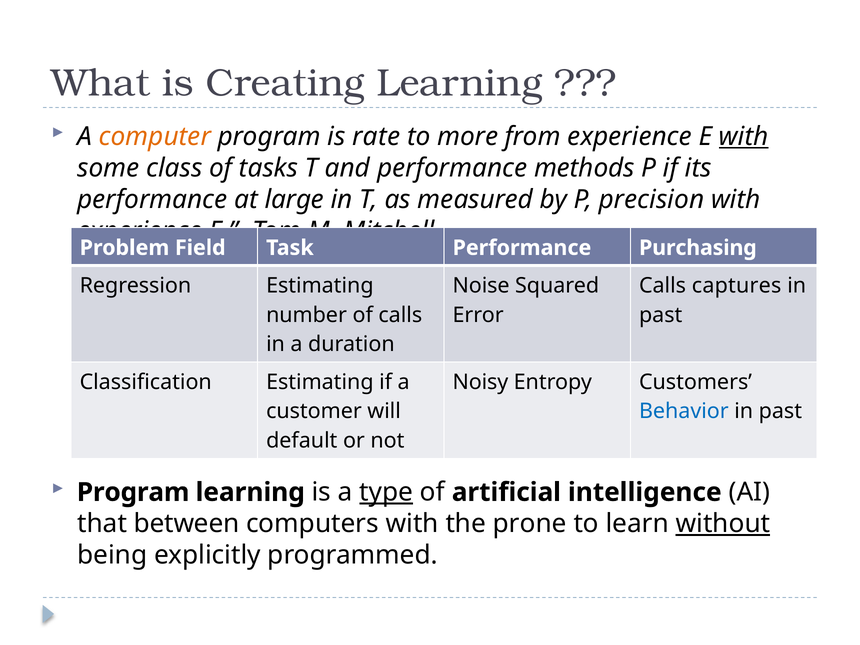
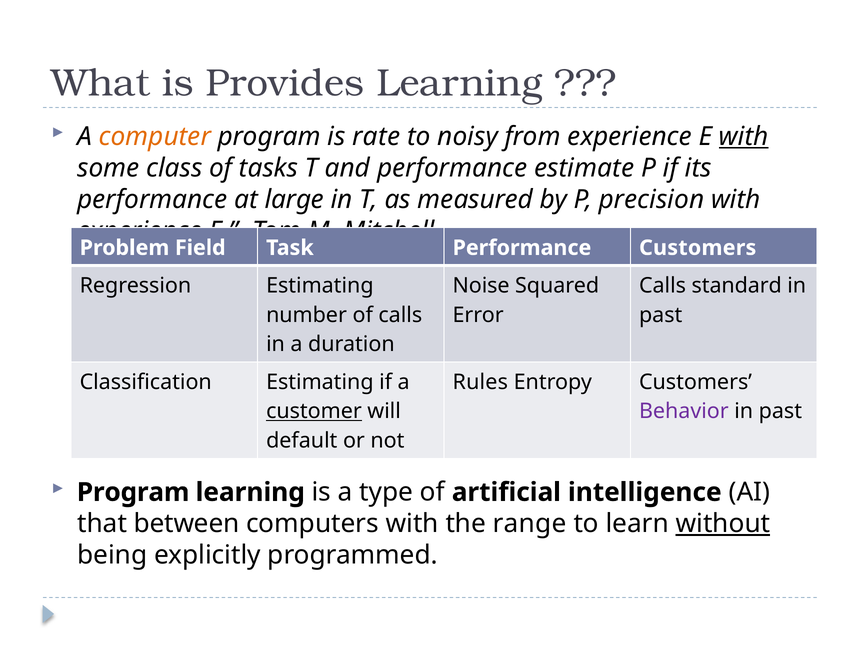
Creating: Creating -> Provides (285, 83)
more: more -> noisy (468, 136)
methods: methods -> estimate (584, 168)
Performance Purchasing: Purchasing -> Customers (698, 248)
captures: captures -> standard (737, 286)
Noisy: Noisy -> Rules (480, 382)
customer underline: none -> present (314, 411)
Behavior colour: blue -> purple (684, 411)
type underline: present -> none (386, 492)
prone: prone -> range (530, 524)
